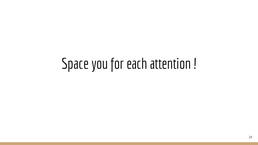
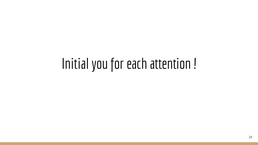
Space: Space -> Initial (75, 64)
